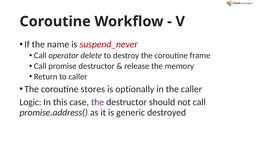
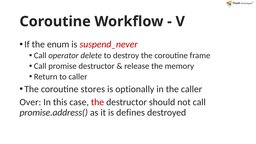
name: name -> enum (58, 44)
Logic: Logic -> Over (30, 102)
the colour: purple -> red (98, 102)
generic: generic -> defines (131, 113)
